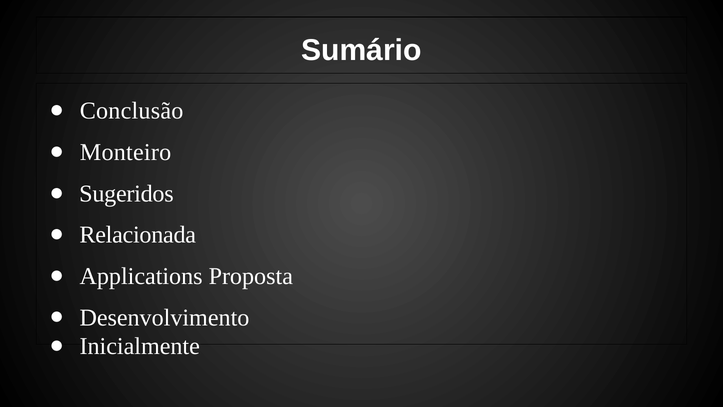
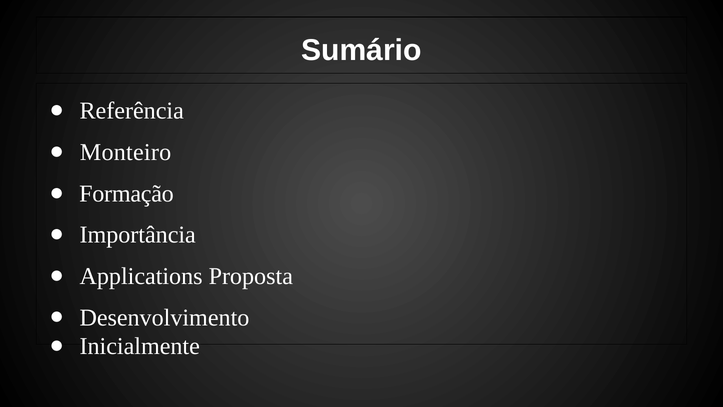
Conclusão: Conclusão -> Referência (132, 111)
Sugeridos: Sugeridos -> Formação (126, 193)
Relacionada: Relacionada -> Importância (138, 235)
